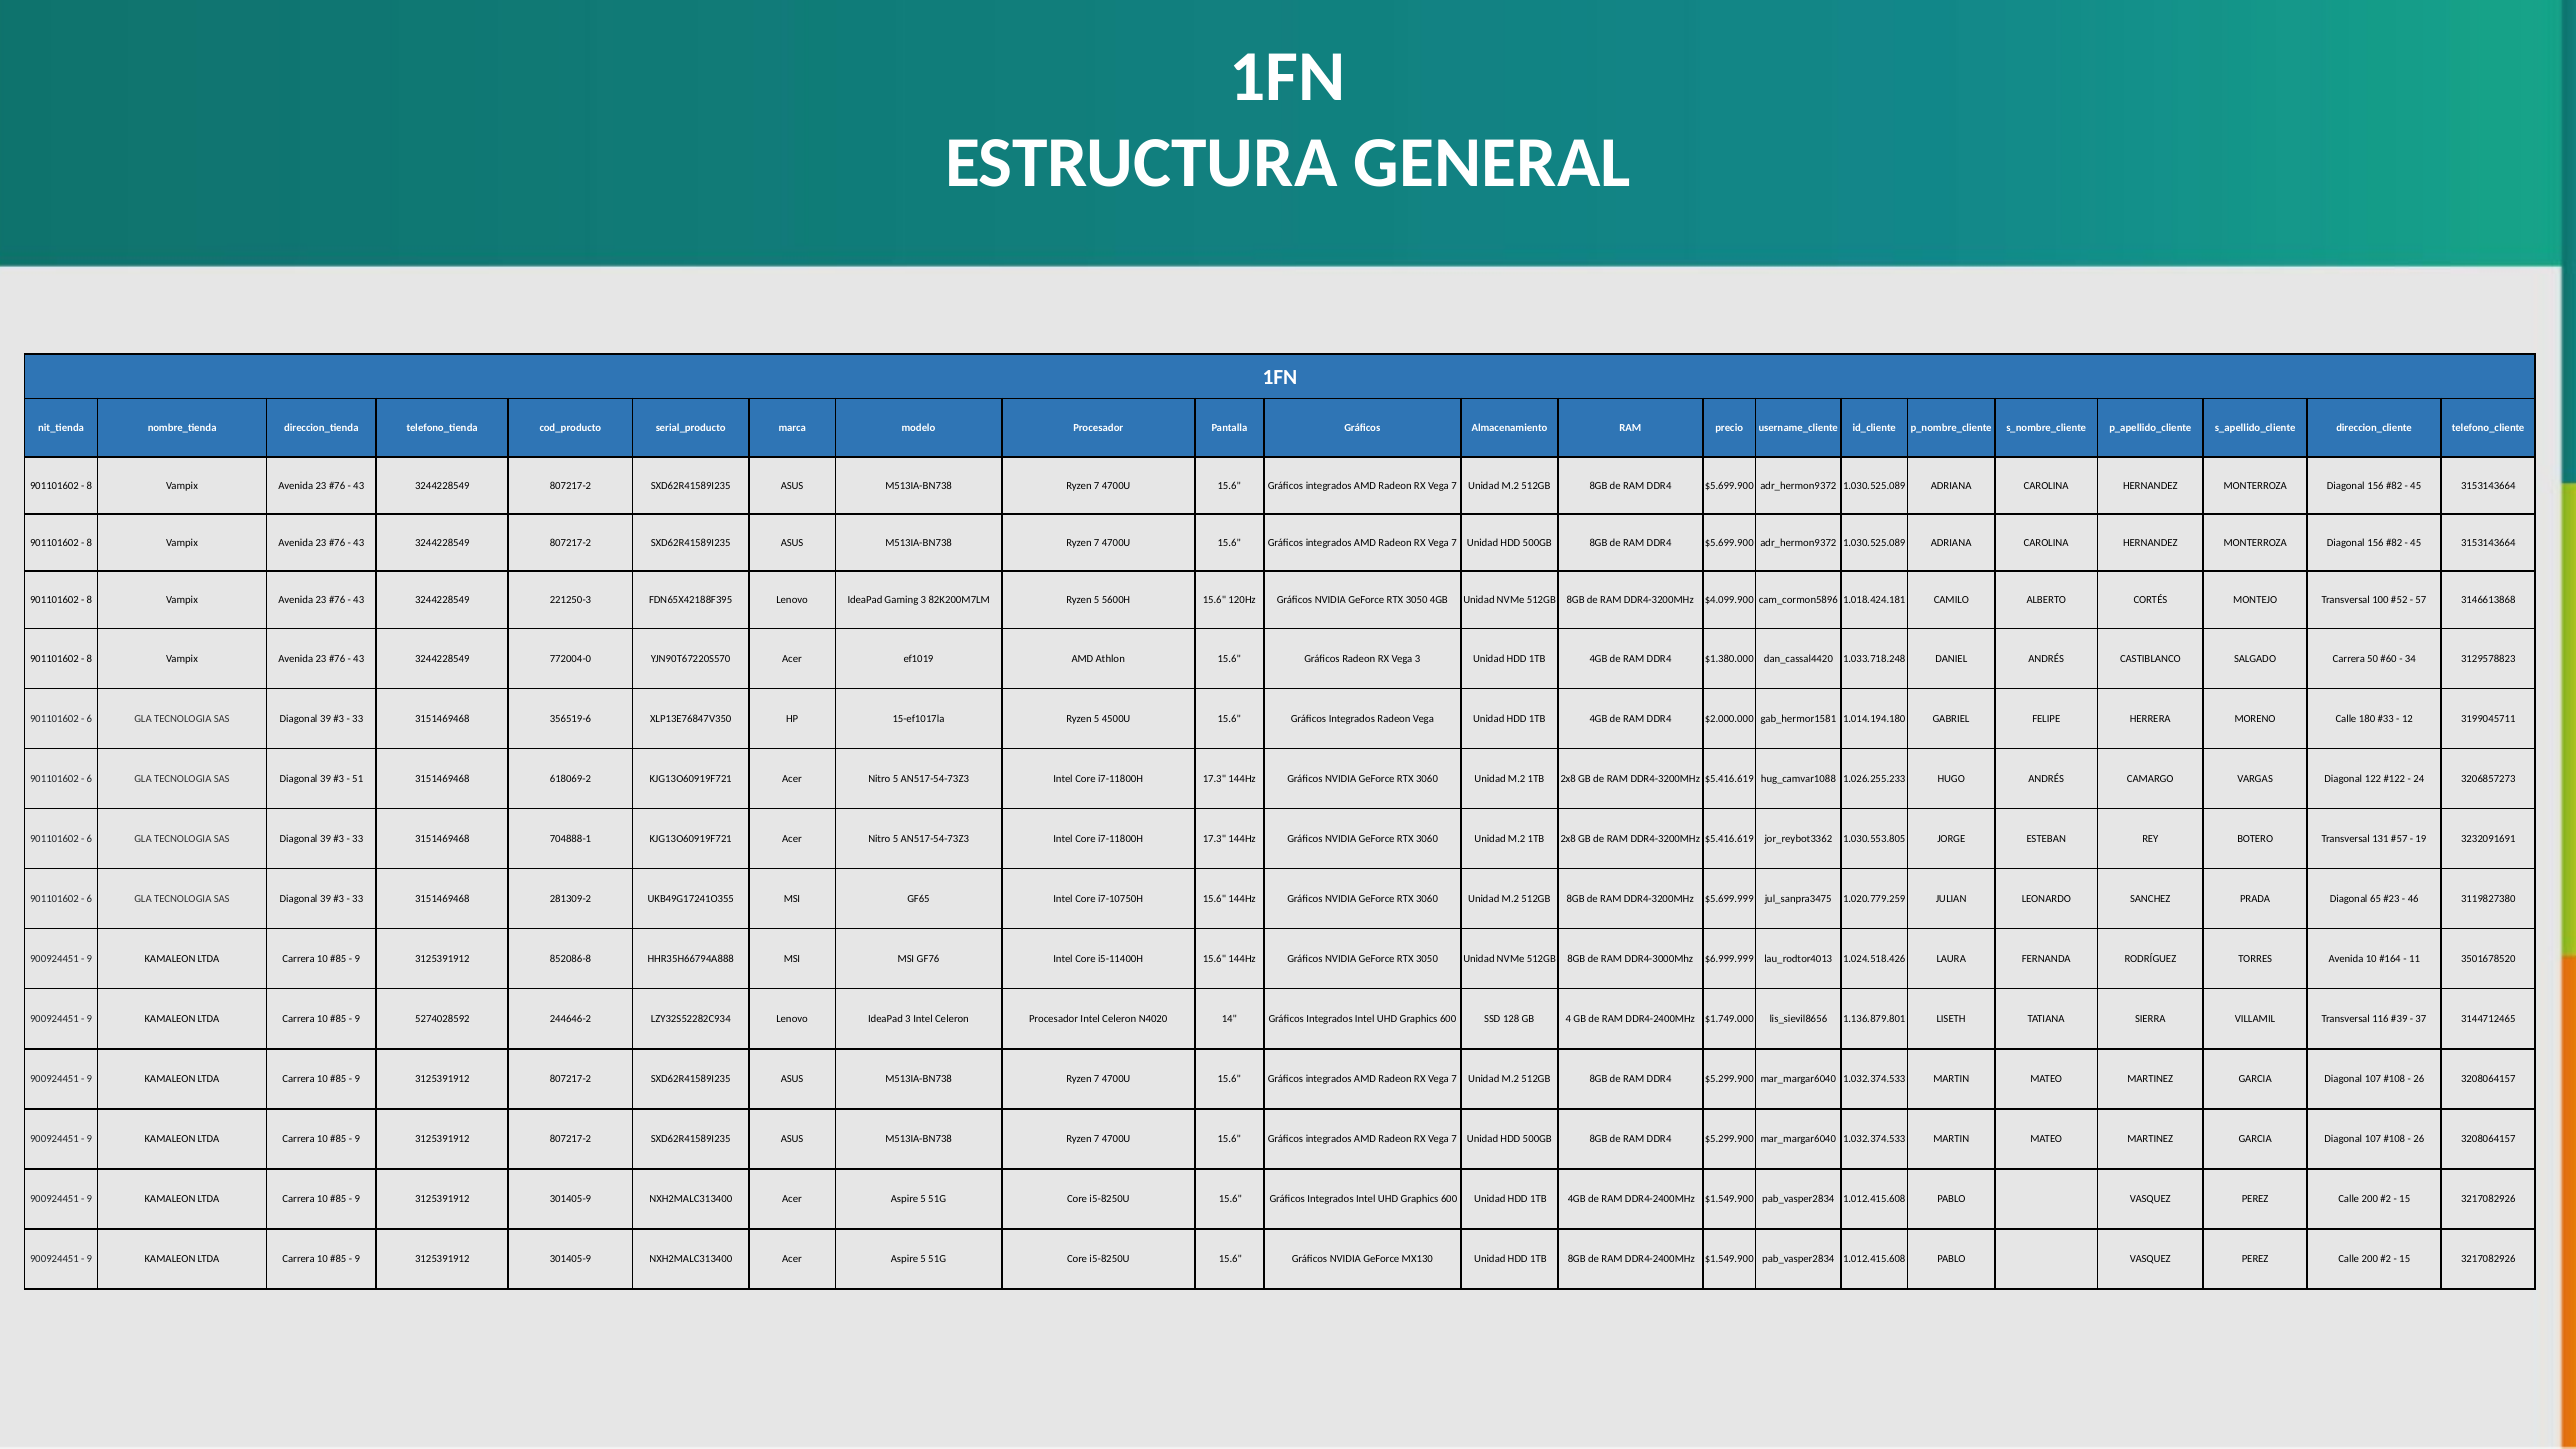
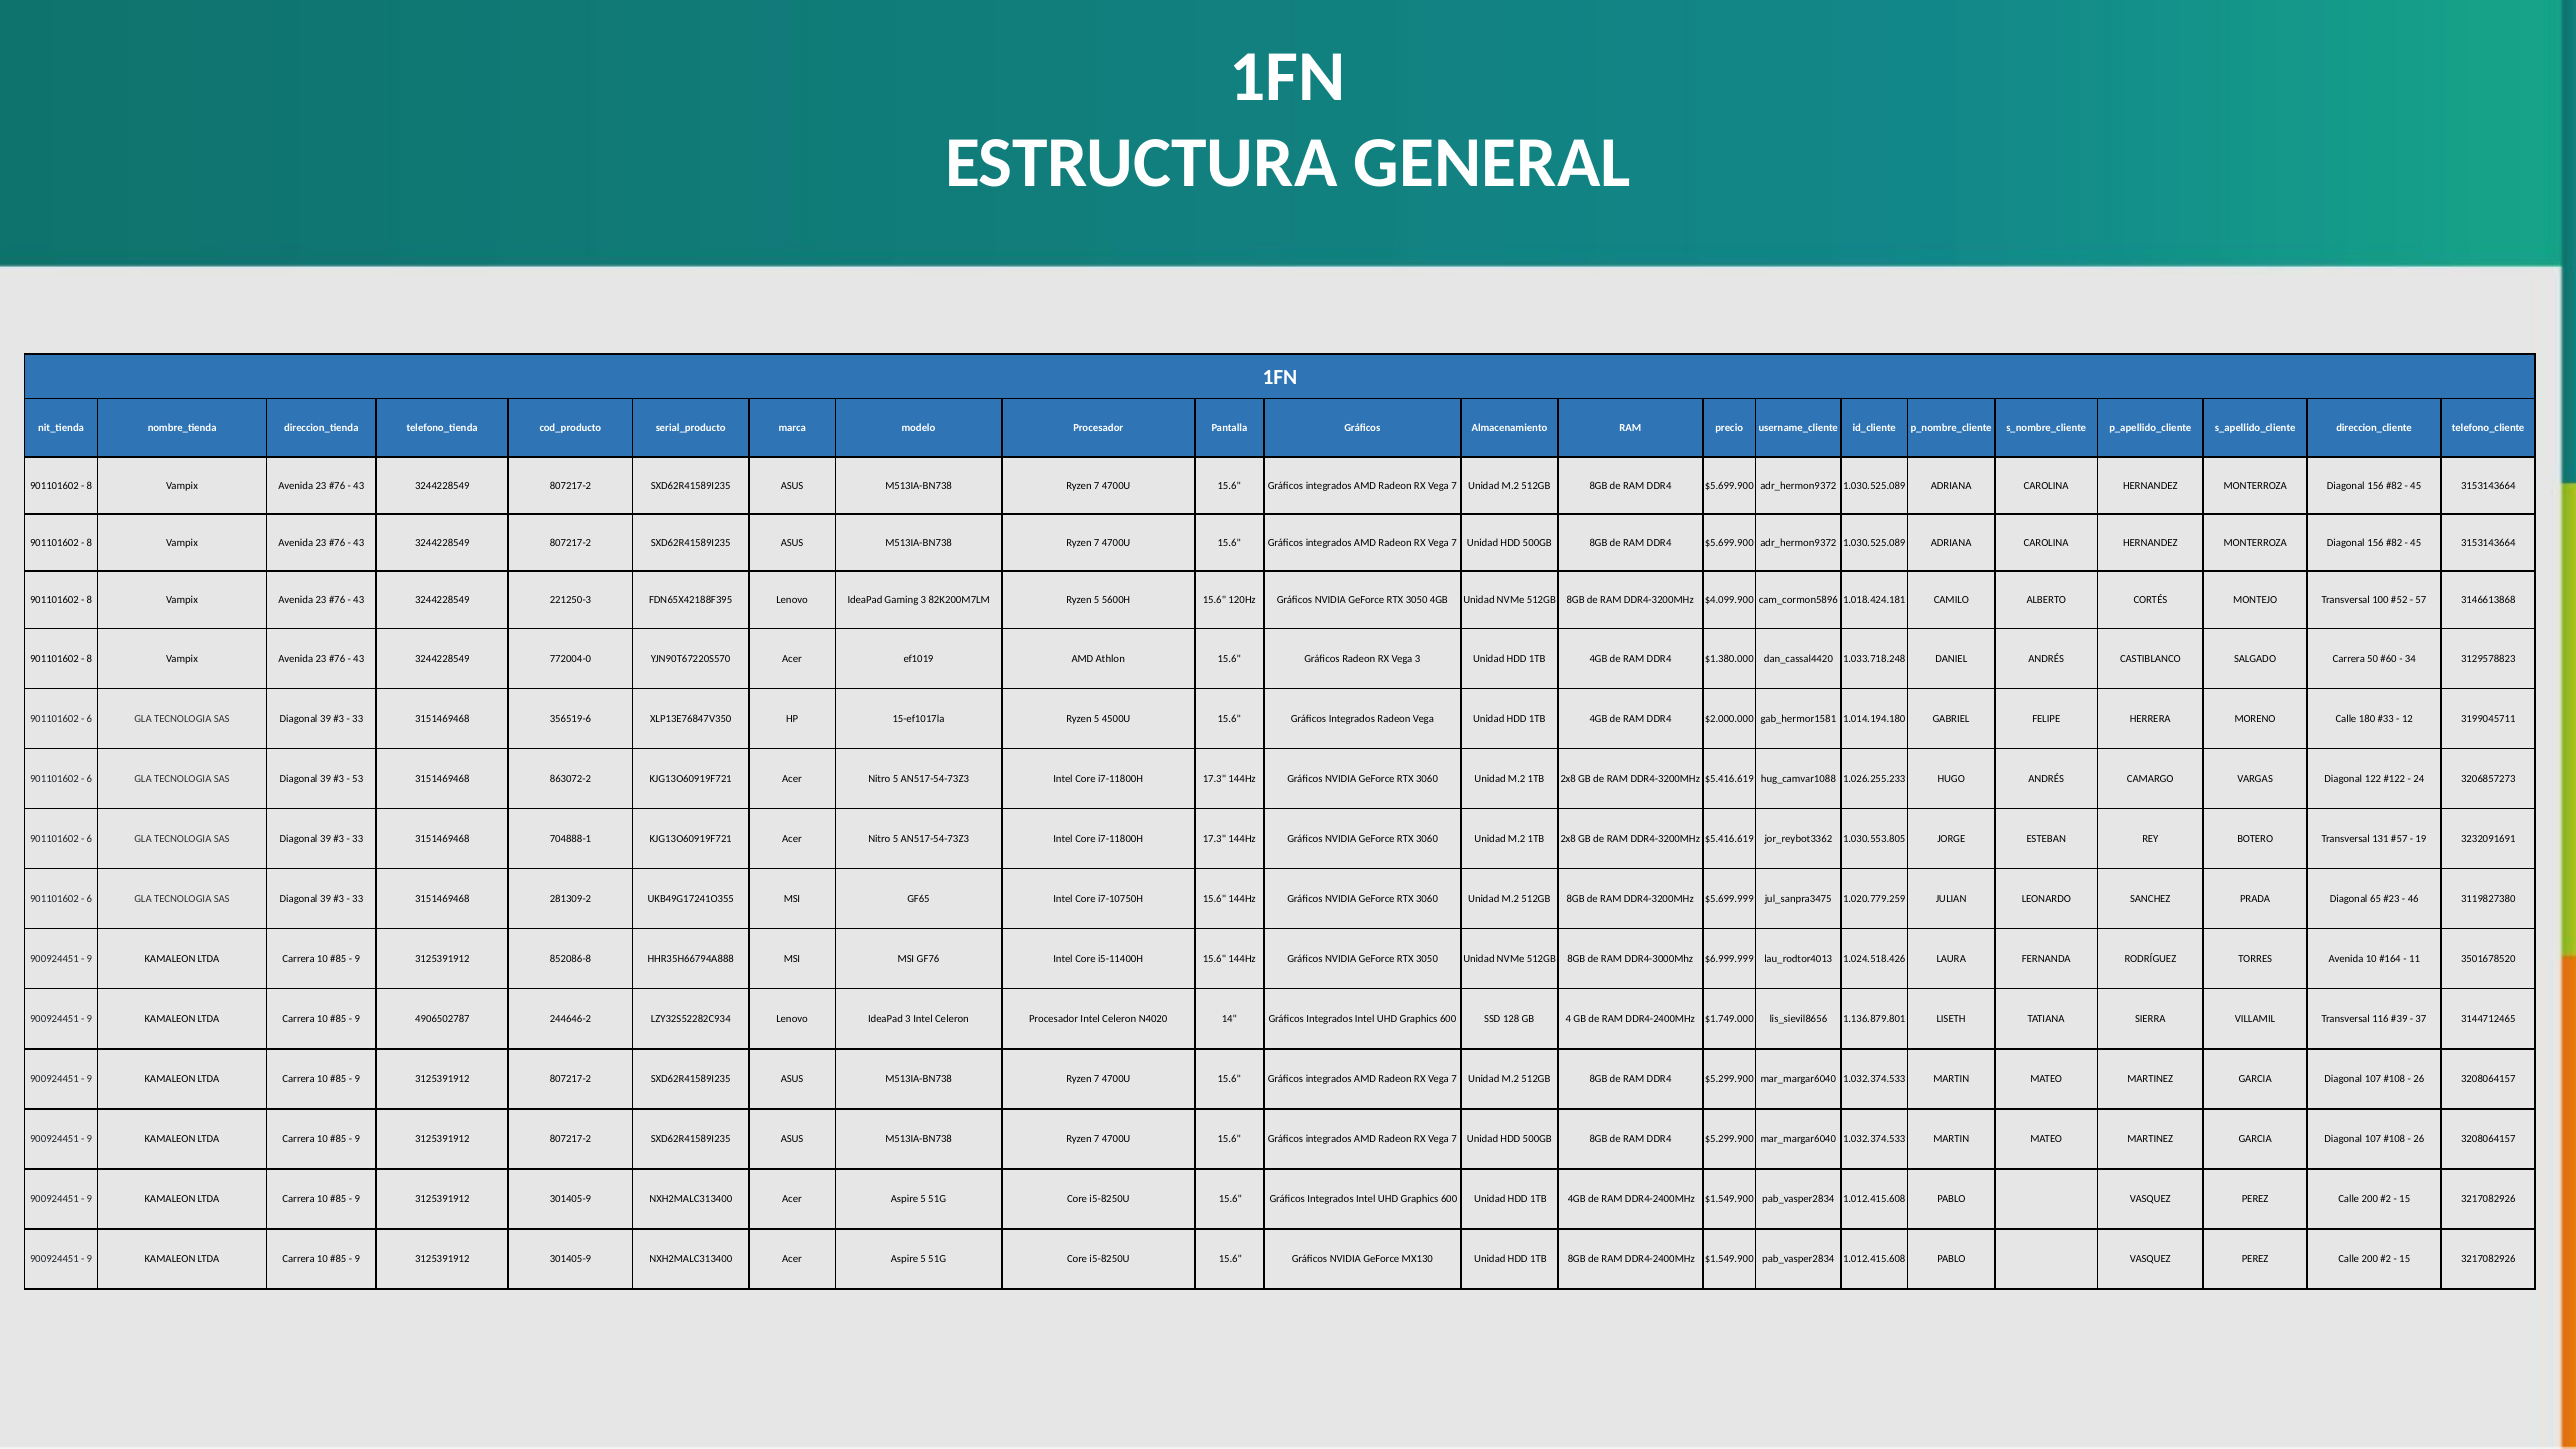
51: 51 -> 53 (358, 779)
618069-2: 618069-2 -> 863072-2 (570, 779)
5274028592: 5274028592 -> 4906502787 (442, 1019)
